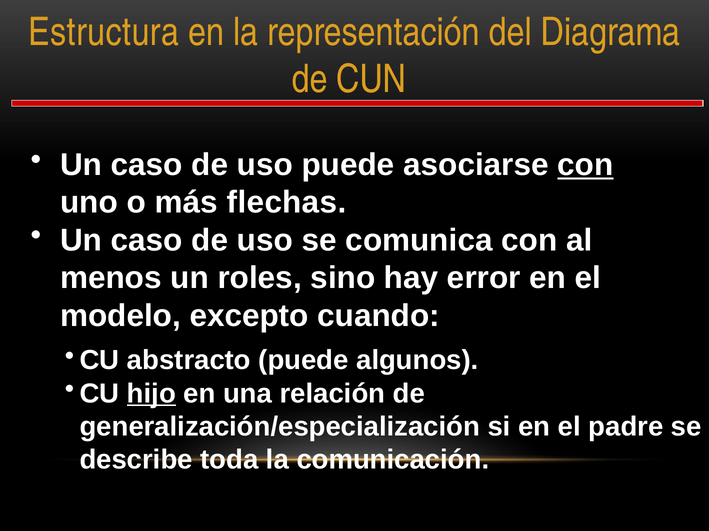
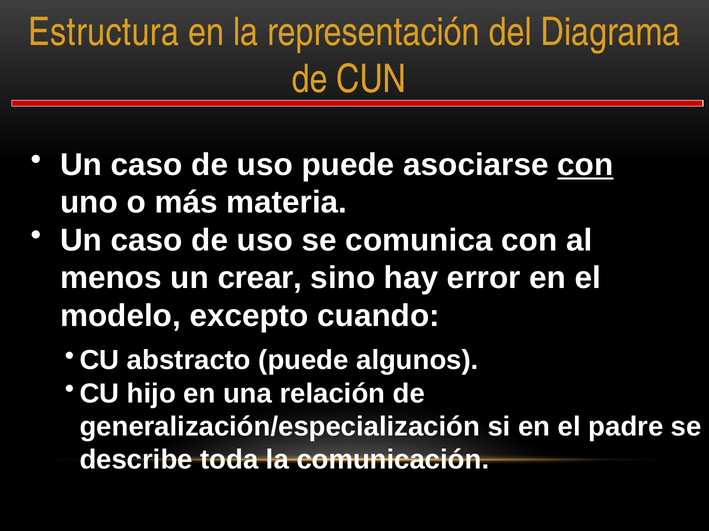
flechas: flechas -> materia (287, 203)
roles: roles -> crear (260, 279)
hijo underline: present -> none (151, 394)
